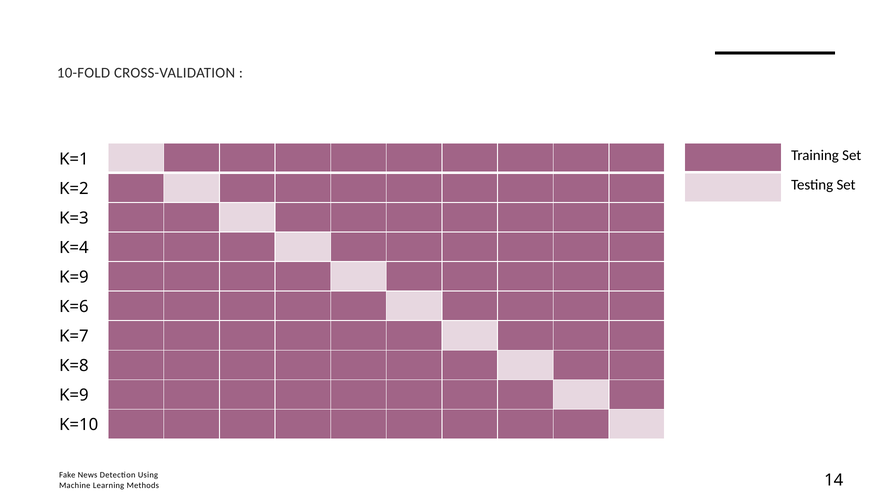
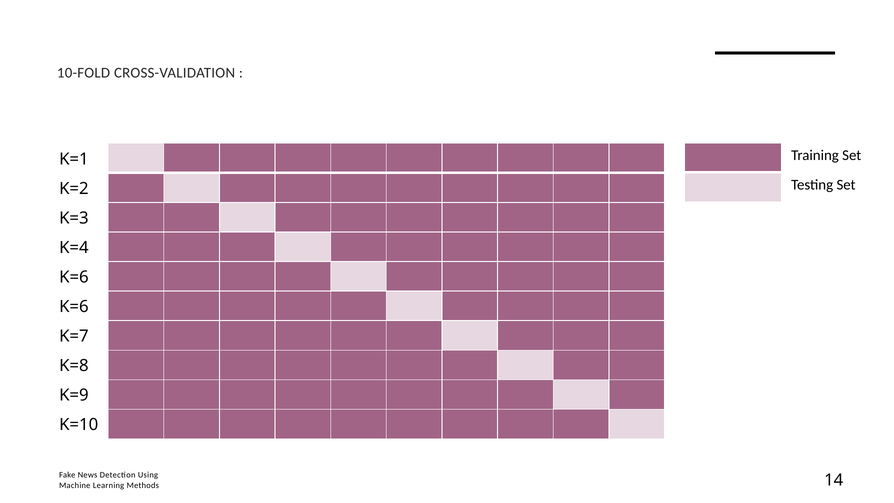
K=9: K=9 -> K=6 (74, 277)
